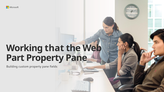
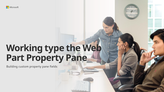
that: that -> type (54, 48)
